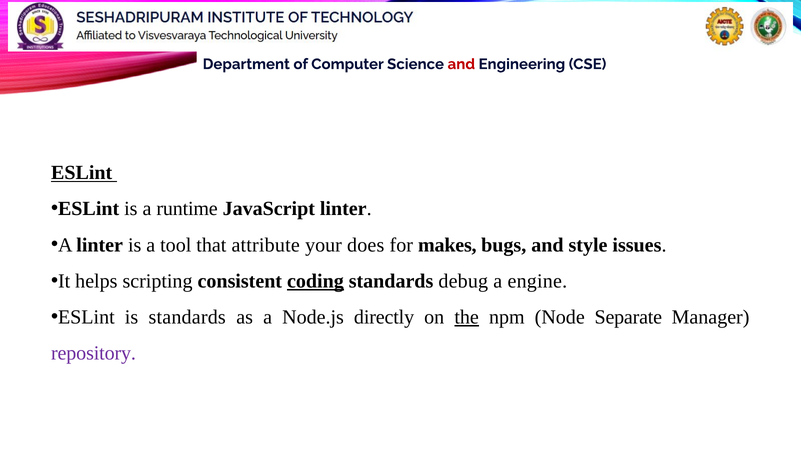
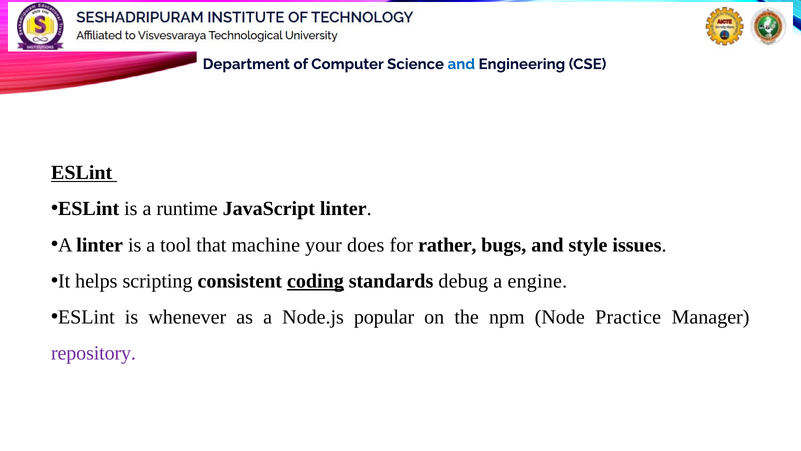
and colour: red -> blue (461, 64)
attribute: attribute -> machine (266, 245)
makes: makes -> rather (447, 245)
is standards: standards -> whenever (187, 317)
directly: directly -> popular (384, 317)
the underline: present -> none (467, 317)
Separate: Separate -> Practice (628, 317)
